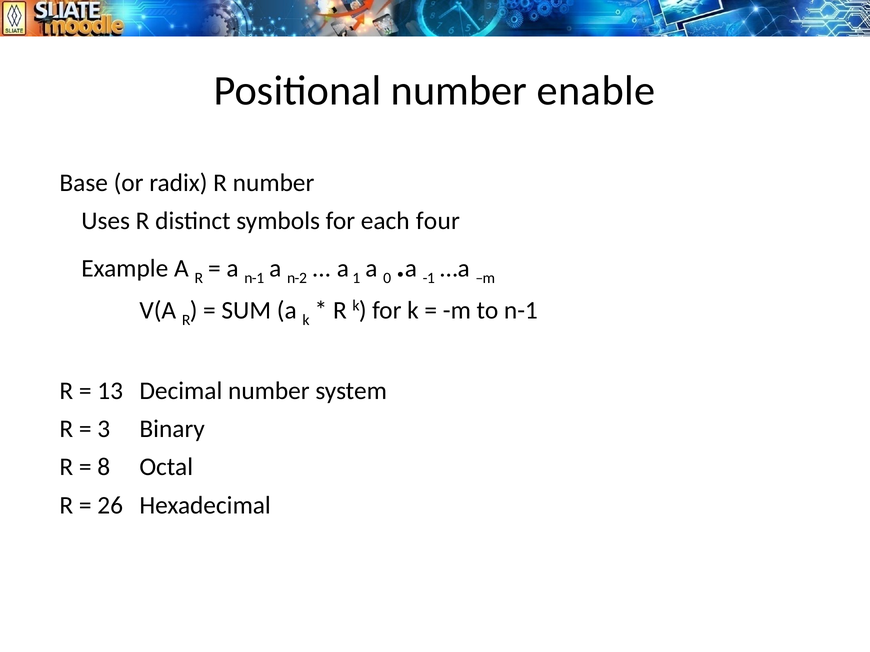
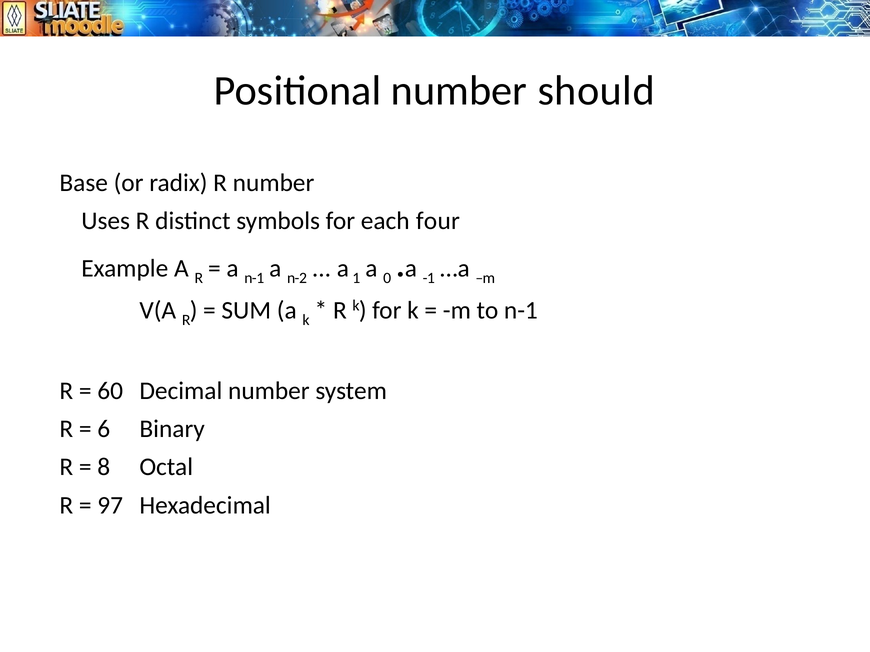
enable: enable -> should (596, 91)
13: 13 -> 60 (110, 391)
3: 3 -> 6 (104, 429)
26: 26 -> 97 (110, 506)
